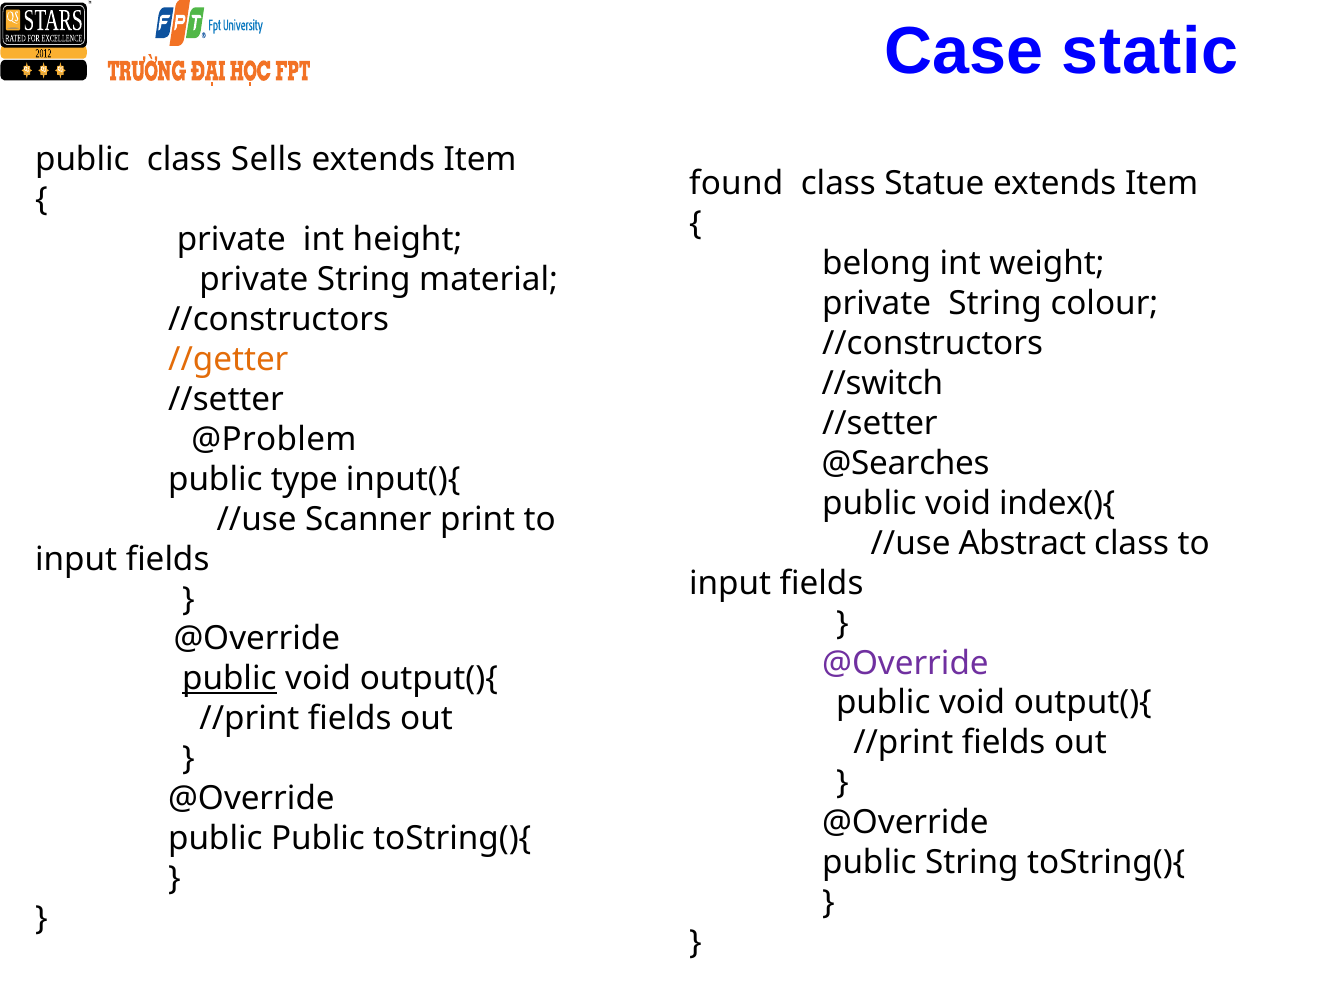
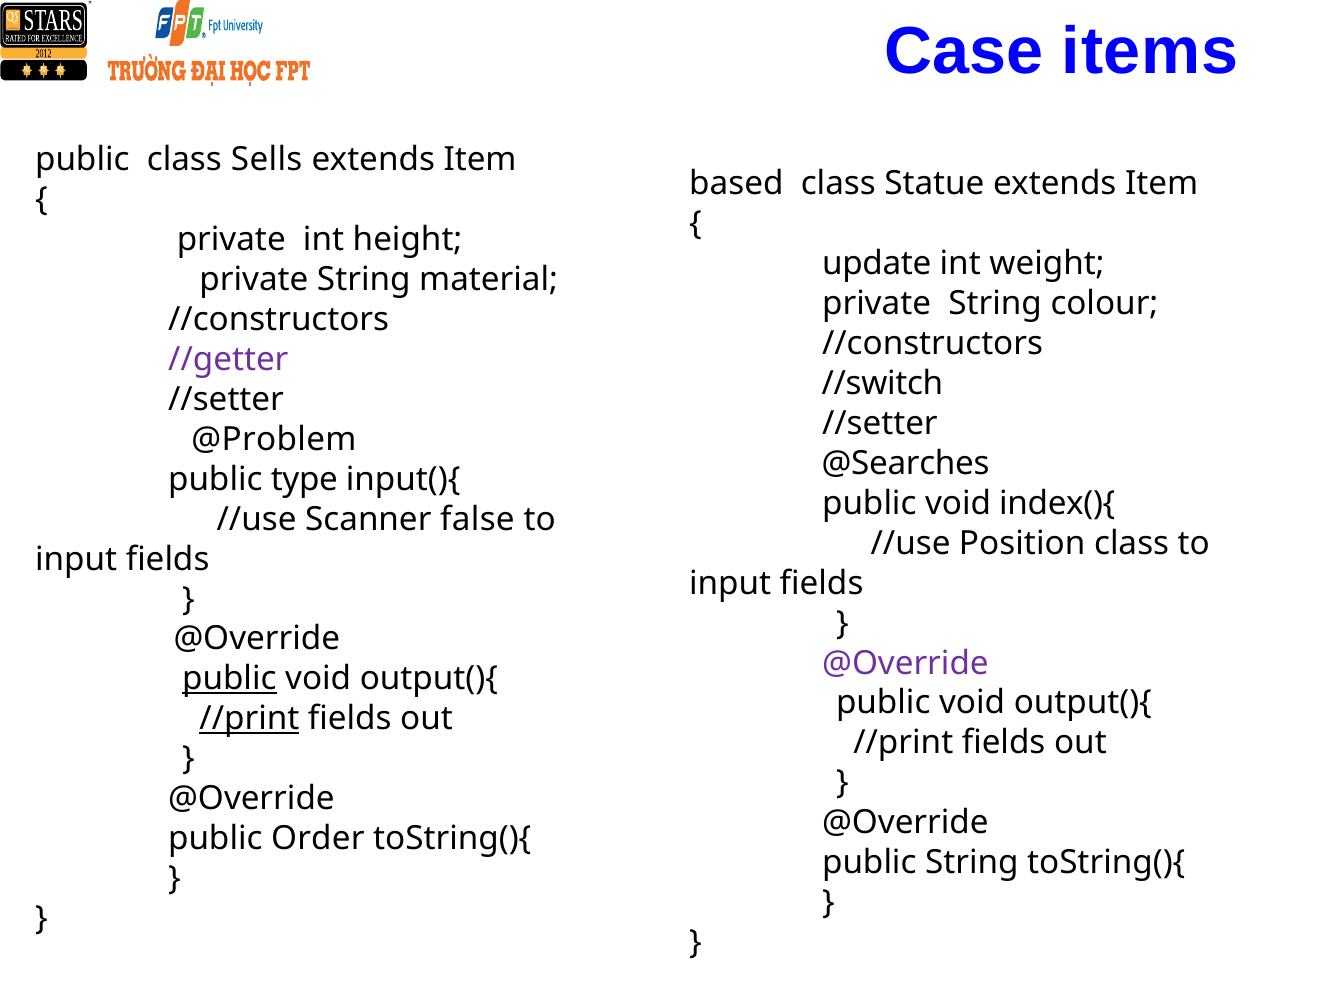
static: static -> items (1150, 51)
found: found -> based (736, 184)
belong: belong -> update (877, 264)
//getter colour: orange -> purple (228, 359)
print: print -> false (477, 519)
Abstract: Abstract -> Position (1022, 543)
//print underline: none -> present (249, 718)
public Public: Public -> Order (318, 838)
